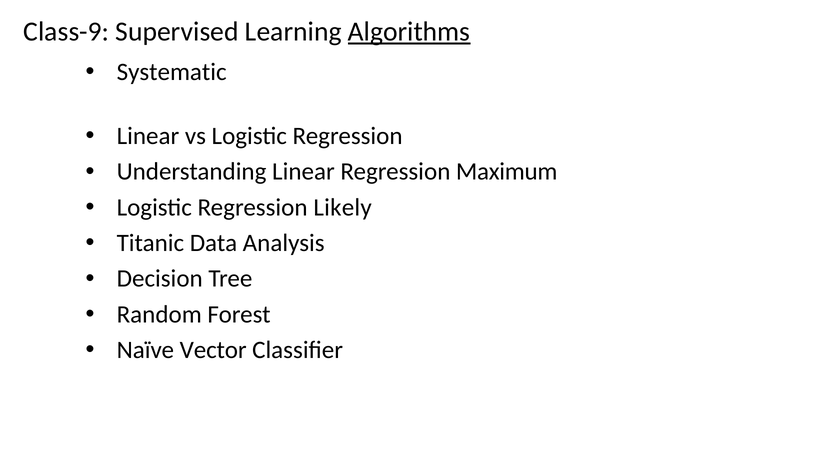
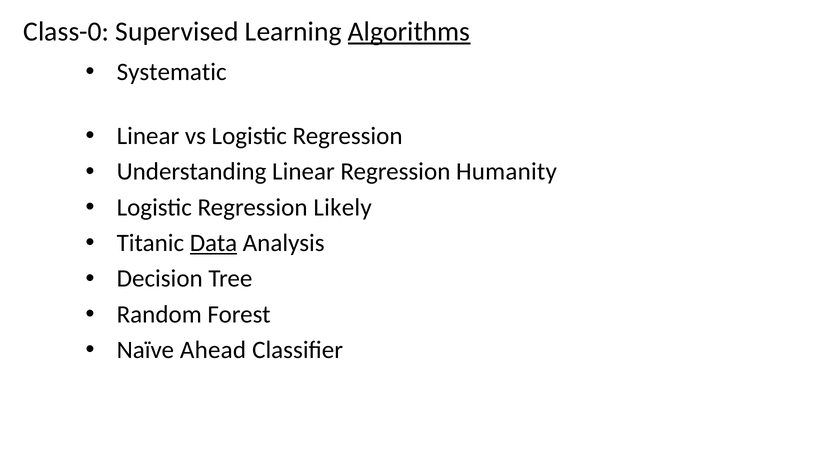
Class-9: Class-9 -> Class-0 (66, 32)
Maximum: Maximum -> Humanity (506, 172)
Data underline: none -> present (214, 243)
Vector: Vector -> Ahead (213, 350)
